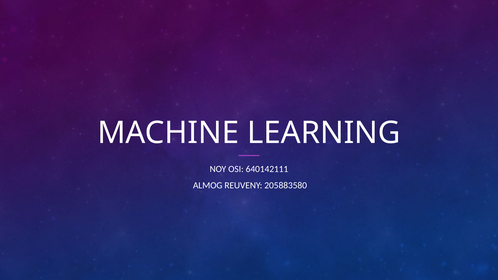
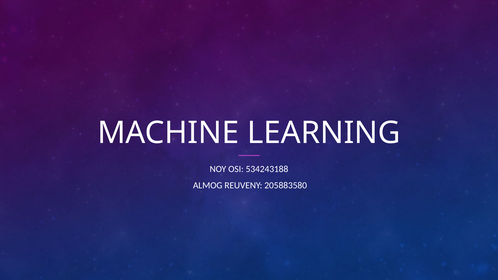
640142111: 640142111 -> 534243188 (267, 169)
